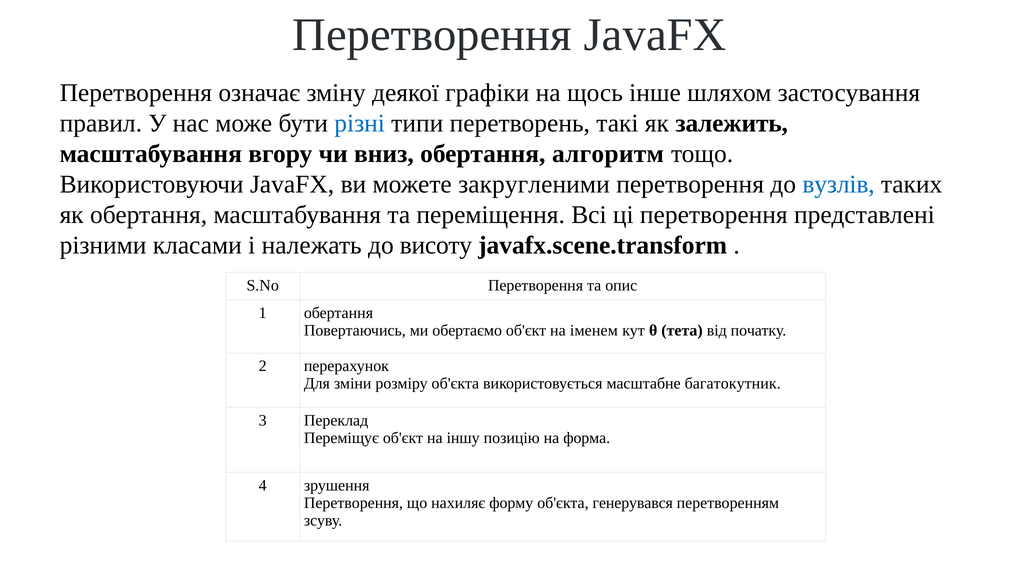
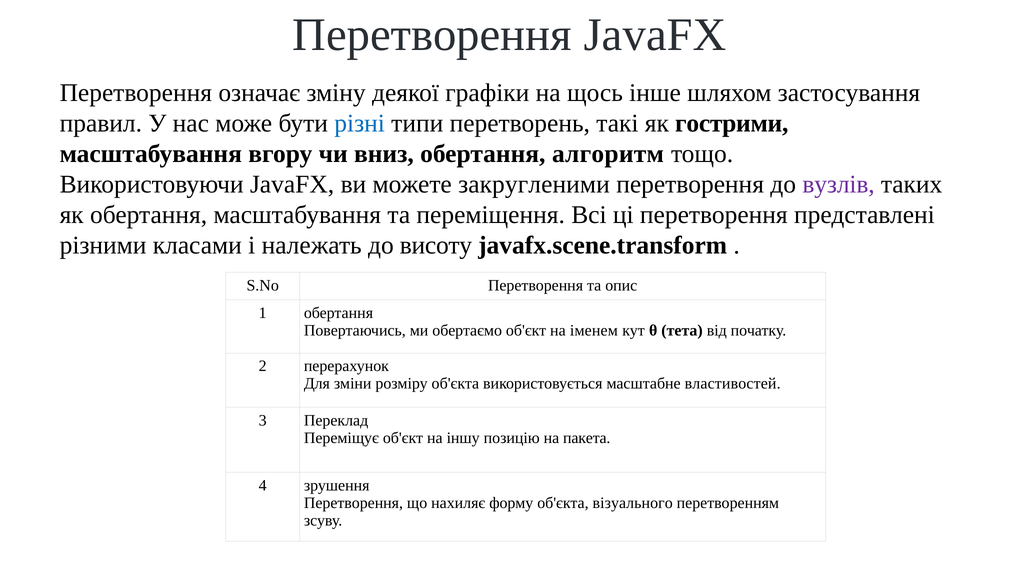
залежить: залежить -> гострими (732, 123)
вузлів colour: blue -> purple (839, 184)
багатокутник: багатокутник -> властивостей (733, 384)
форма: форма -> пакета (587, 438)
генерувався: генерувався -> візуального (633, 503)
